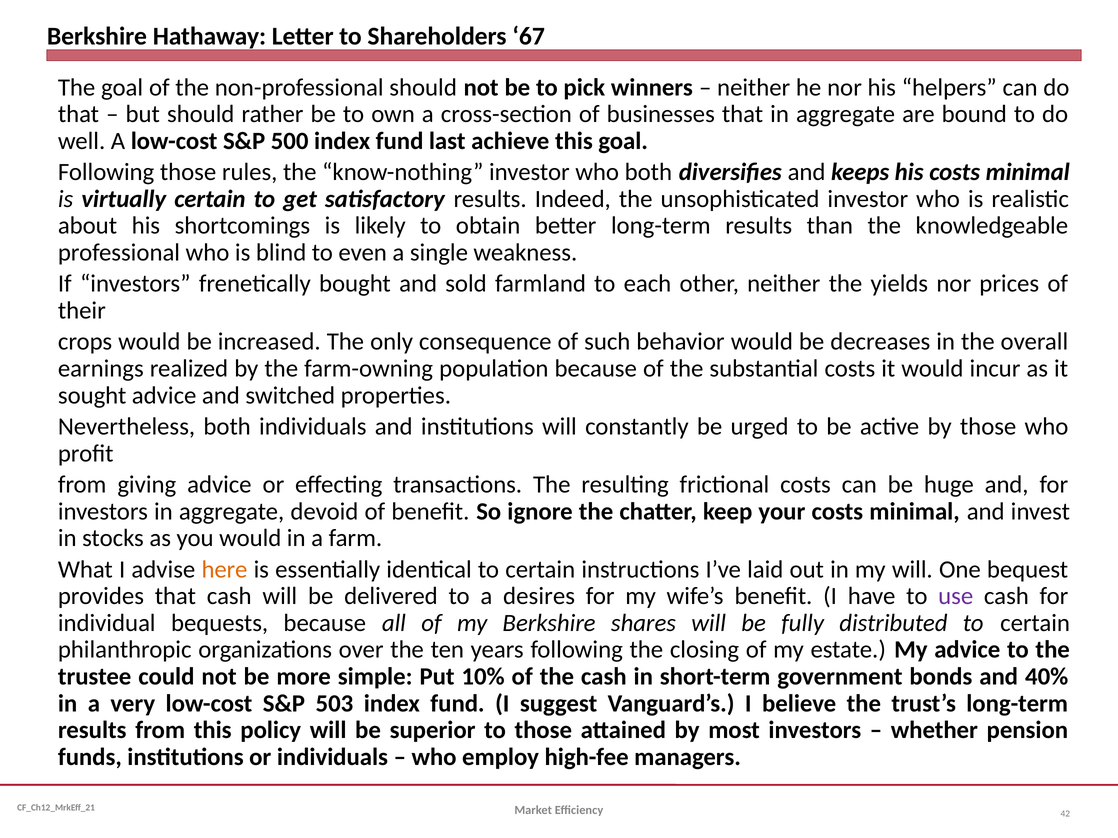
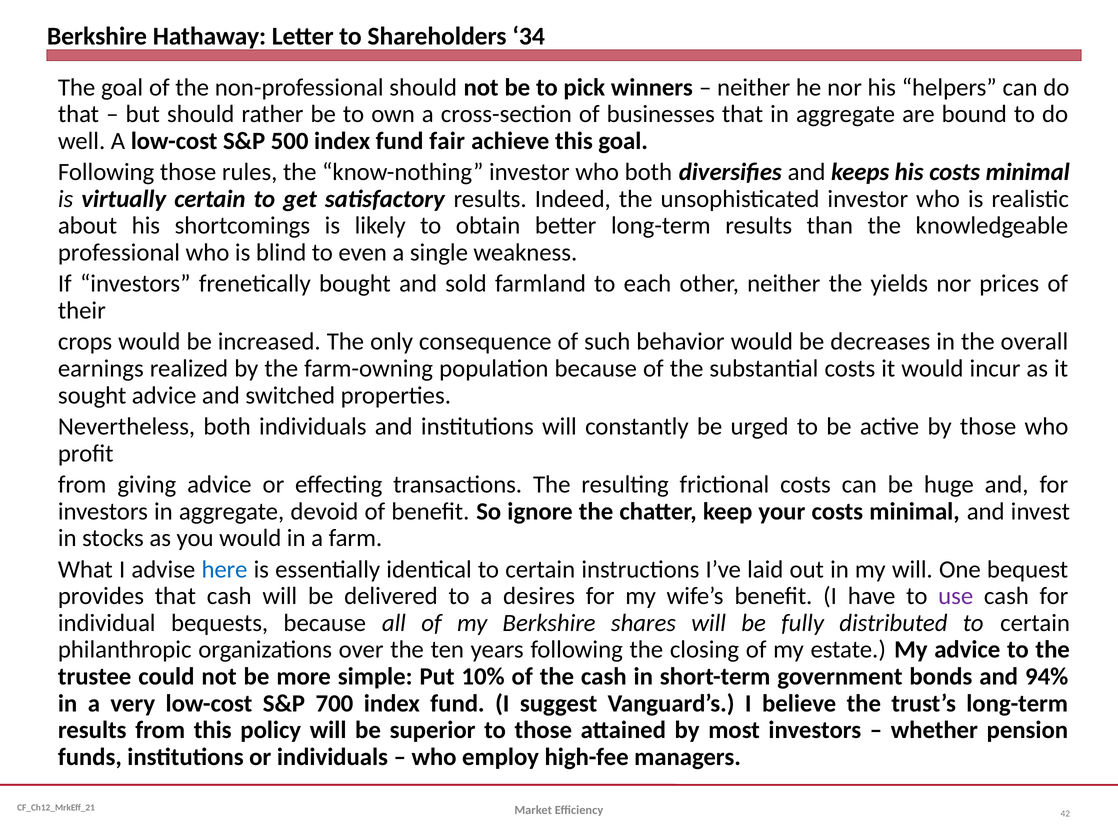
67: 67 -> 34 (529, 36)
last: last -> fair (447, 141)
here colour: orange -> blue (224, 570)
40%: 40% -> 94% (1047, 677)
503: 503 -> 700 (334, 704)
